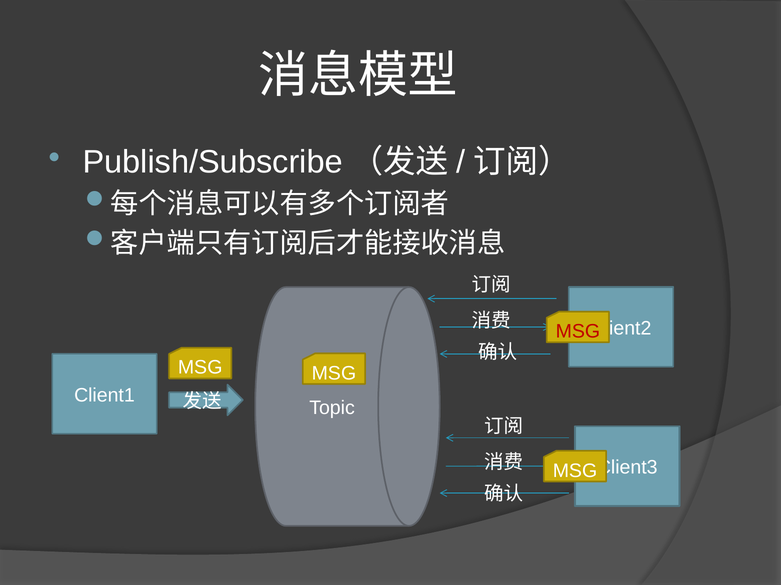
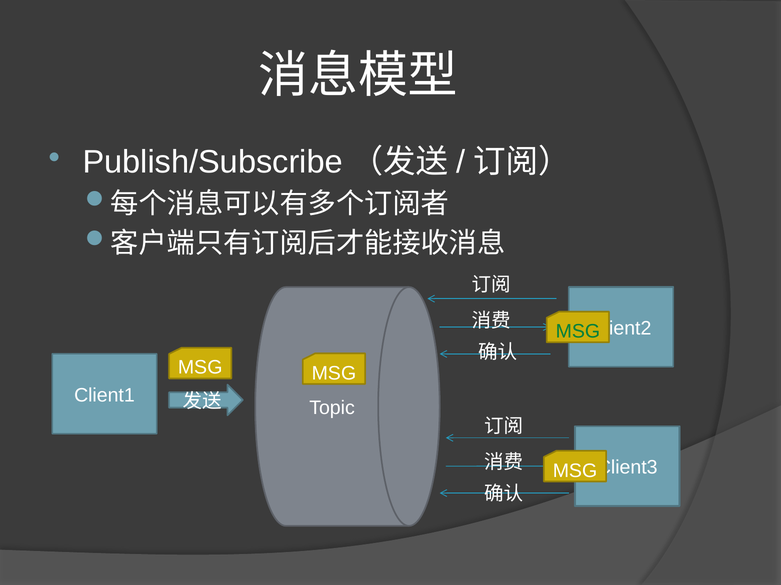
MSG colour: red -> green (578, 332)
